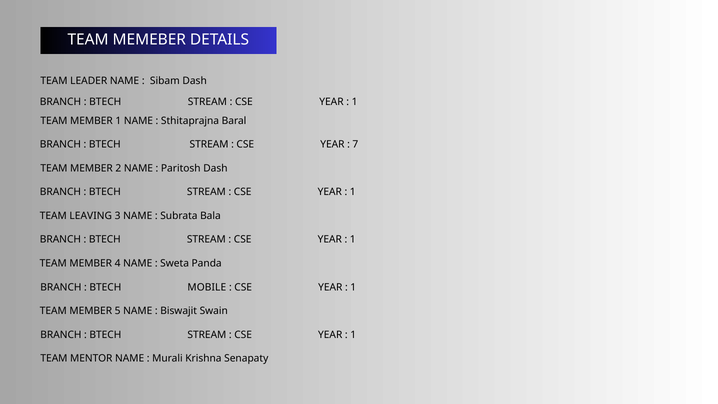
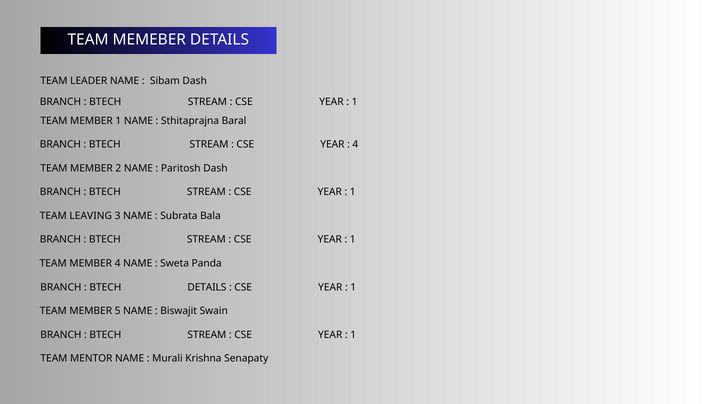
7: 7 -> 4 (355, 144)
BTECH MOBILE: MOBILE -> DETAILS (207, 287)
